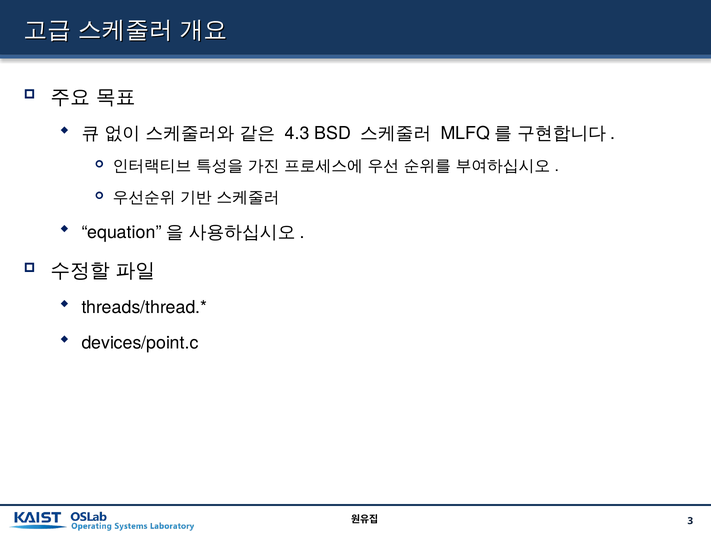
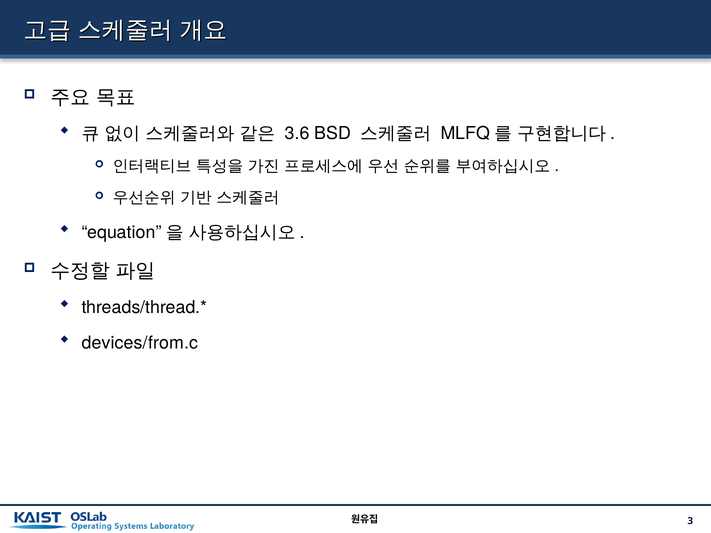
4.3: 4.3 -> 3.6 (297, 134)
devices/point.c: devices/point.c -> devices/from.c (140, 343)
